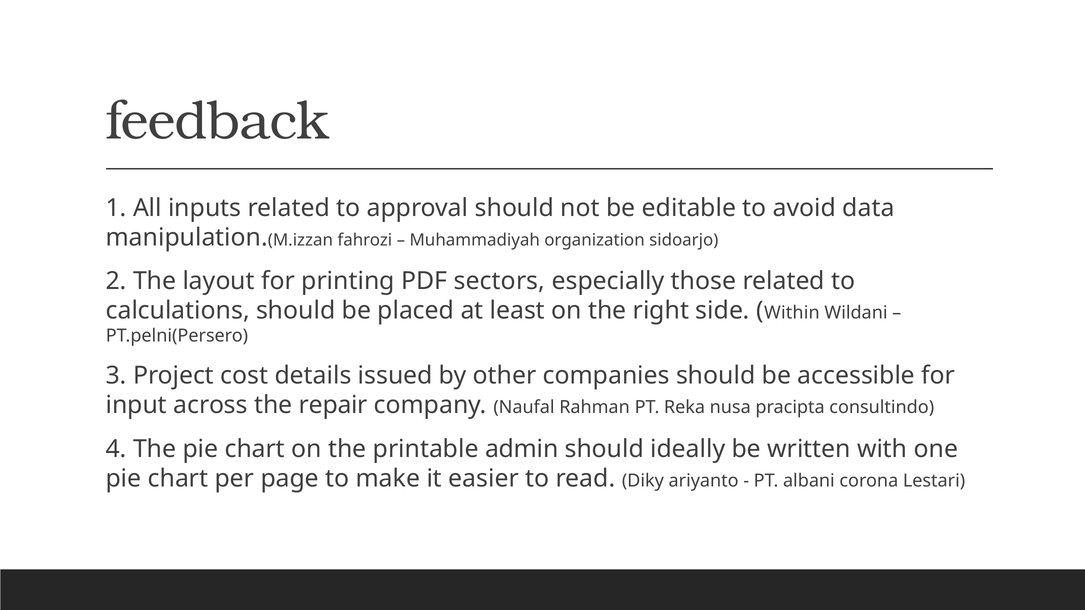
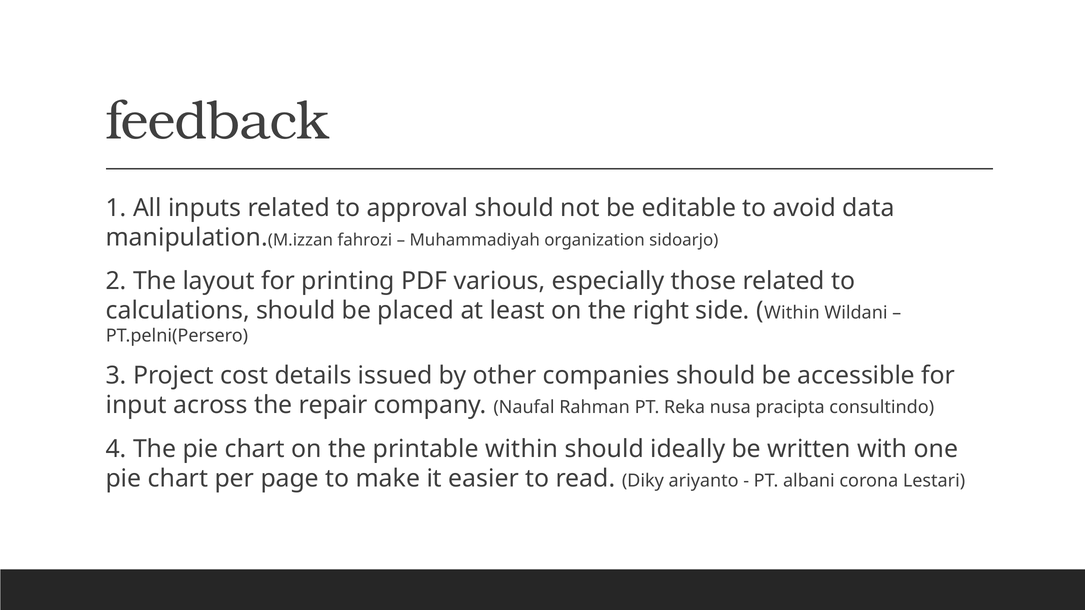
sectors: sectors -> various (499, 281)
printable admin: admin -> within (522, 449)
